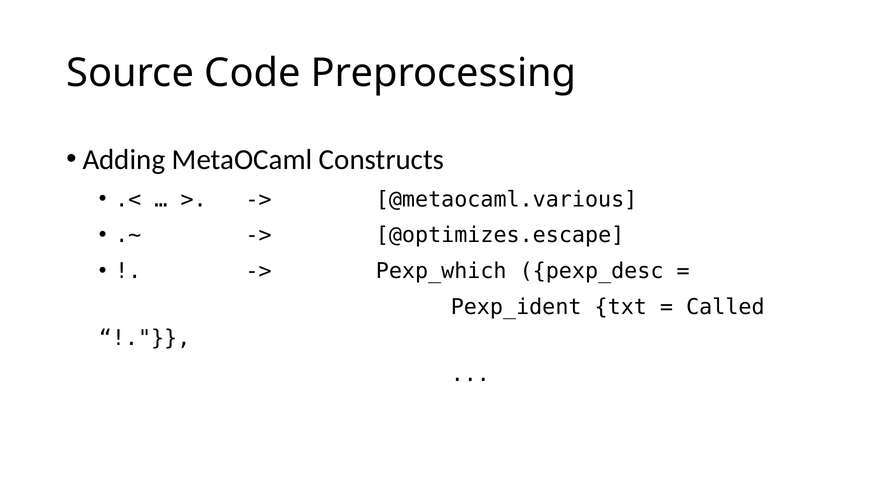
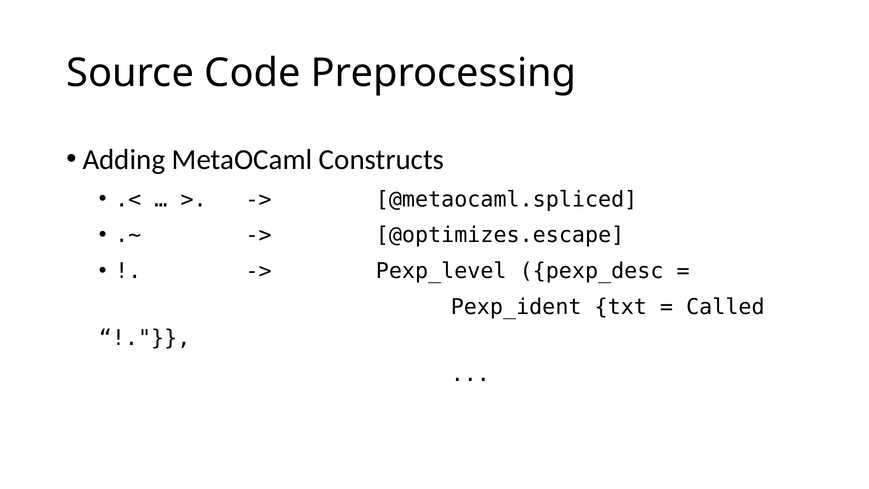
@metaocaml.various: @metaocaml.various -> @metaocaml.spliced (507, 199)
Pexp_which: Pexp_which -> Pexp_level (441, 271)
